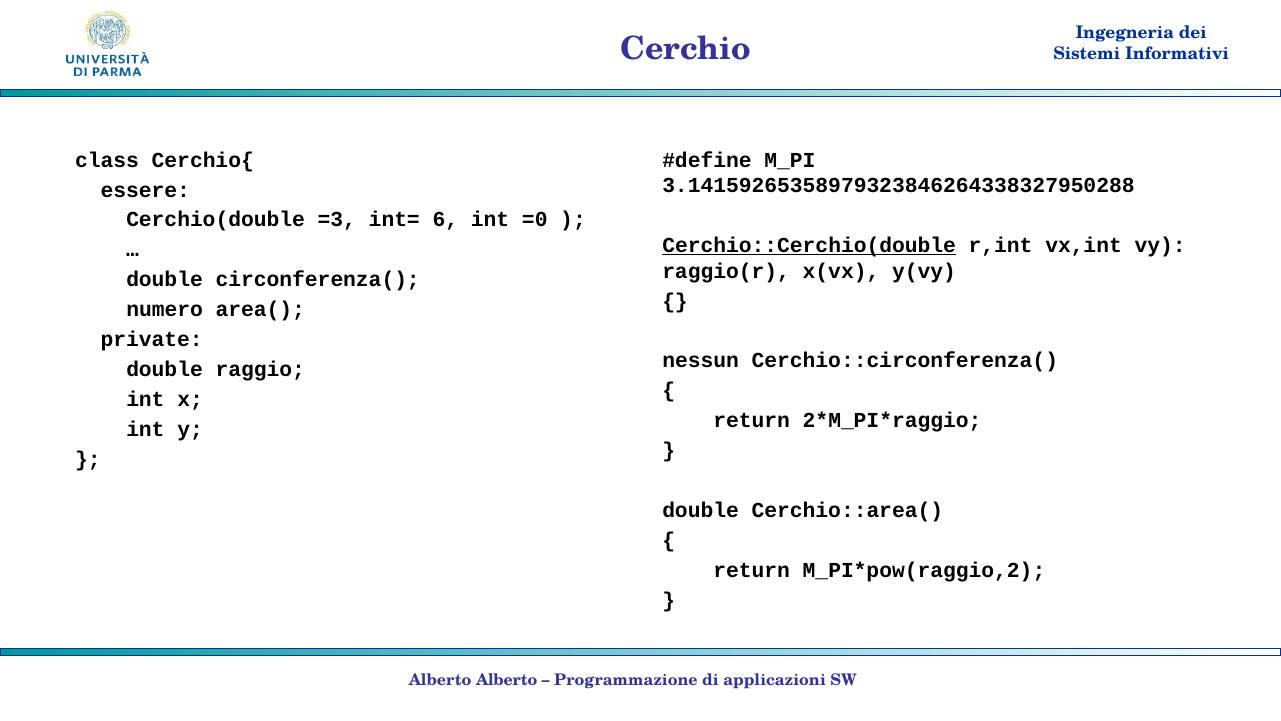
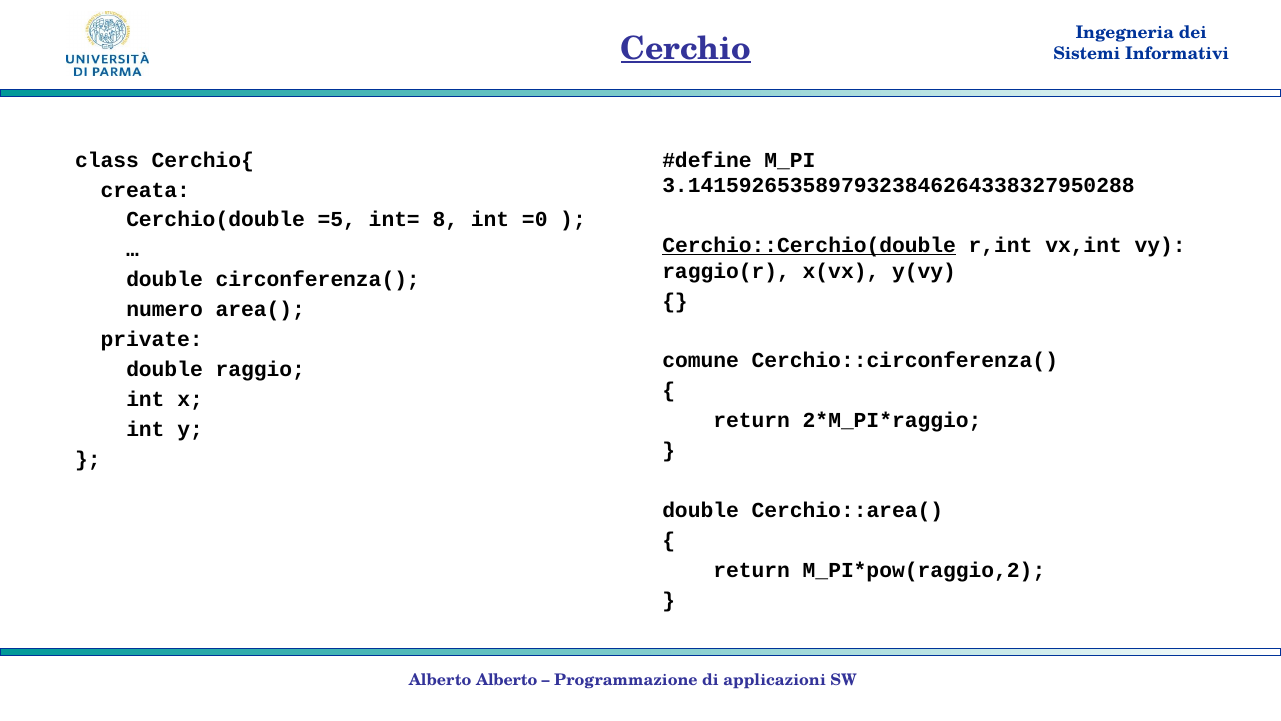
Cerchio underline: none -> present (686, 49)
essere: essere -> creata (145, 190)
=3: =3 -> =5 (337, 220)
6: 6 -> 8 (445, 220)
nessun: nessun -> comune (701, 361)
